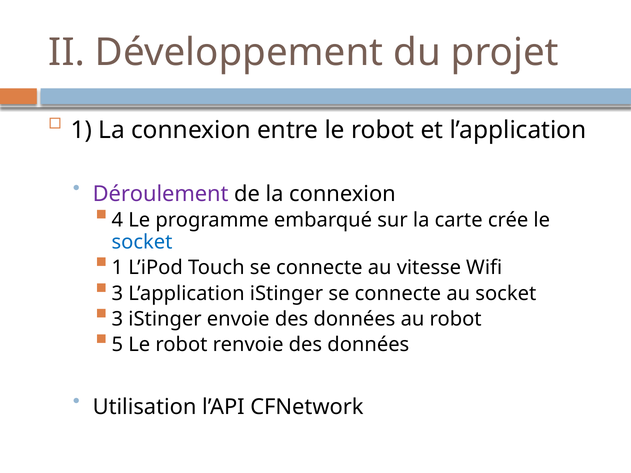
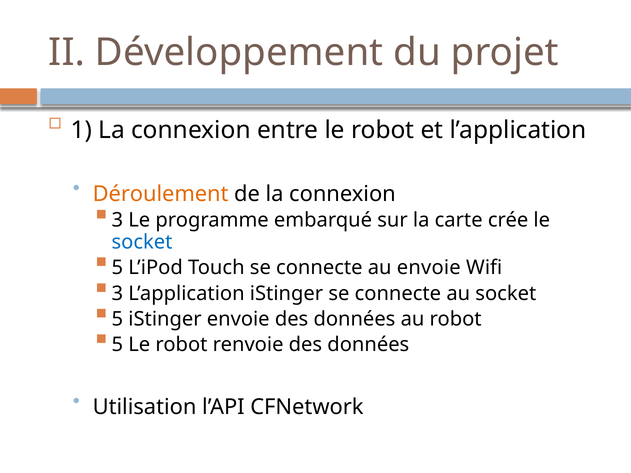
Déroulement colour: purple -> orange (161, 194)
4: 4 -> 3 (117, 220)
1: 1 -> 5 (117, 268)
au vitesse: vitesse -> envoie (429, 268)
3: 3 -> 5 (117, 319)
